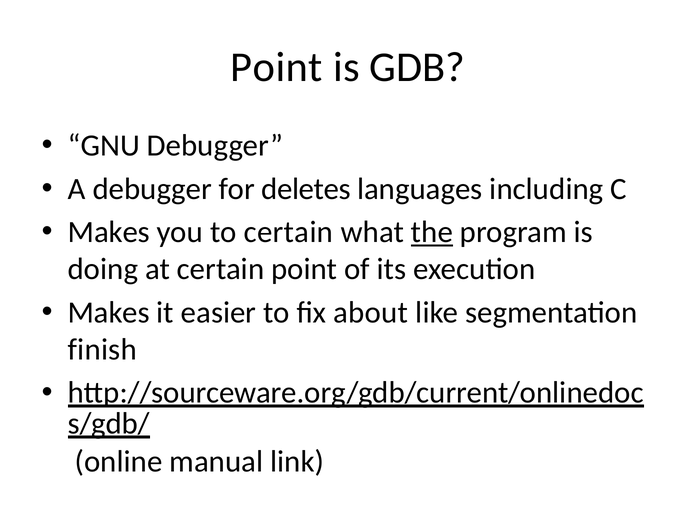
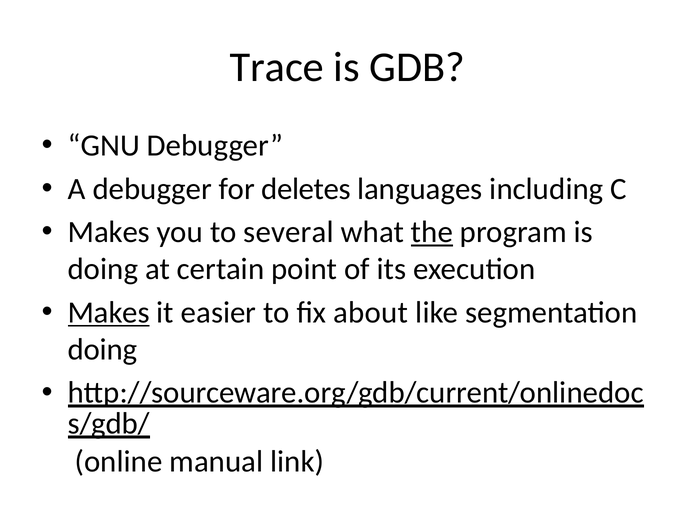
Point: Point -> Trace (277, 67)
to certain: certain -> several (289, 232)
Makes underline: none -> present (109, 313)
finish: finish -> doing (103, 350)
